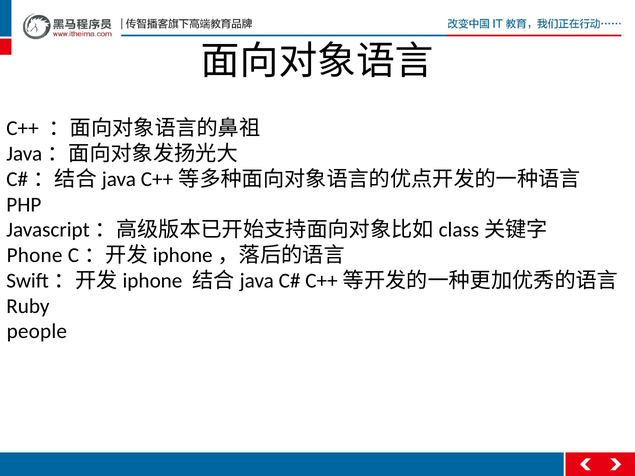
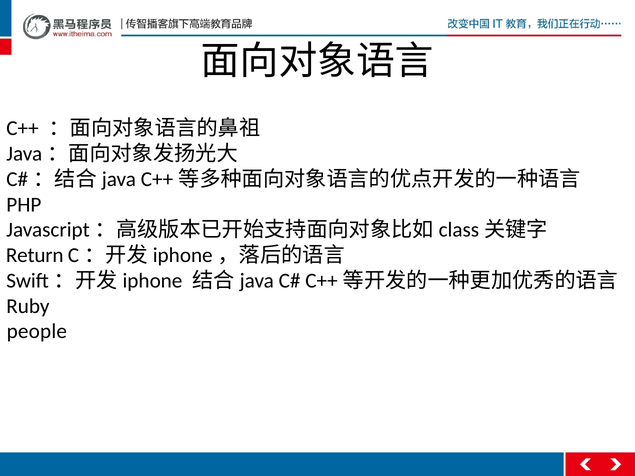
Phone: Phone -> Return (35, 255)
